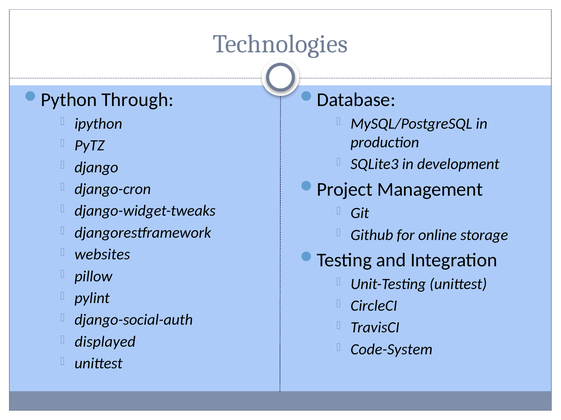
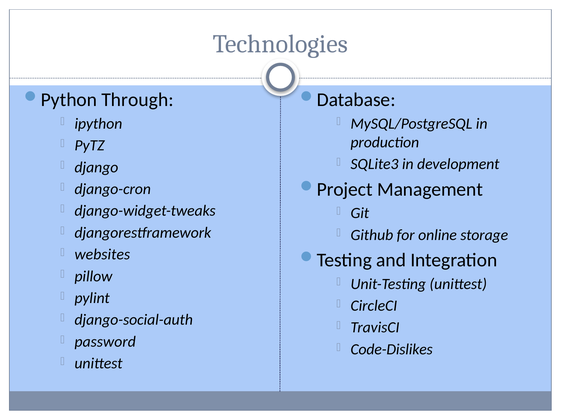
displayed: displayed -> password (105, 342)
Code-System: Code-System -> Code-Dislikes (392, 350)
